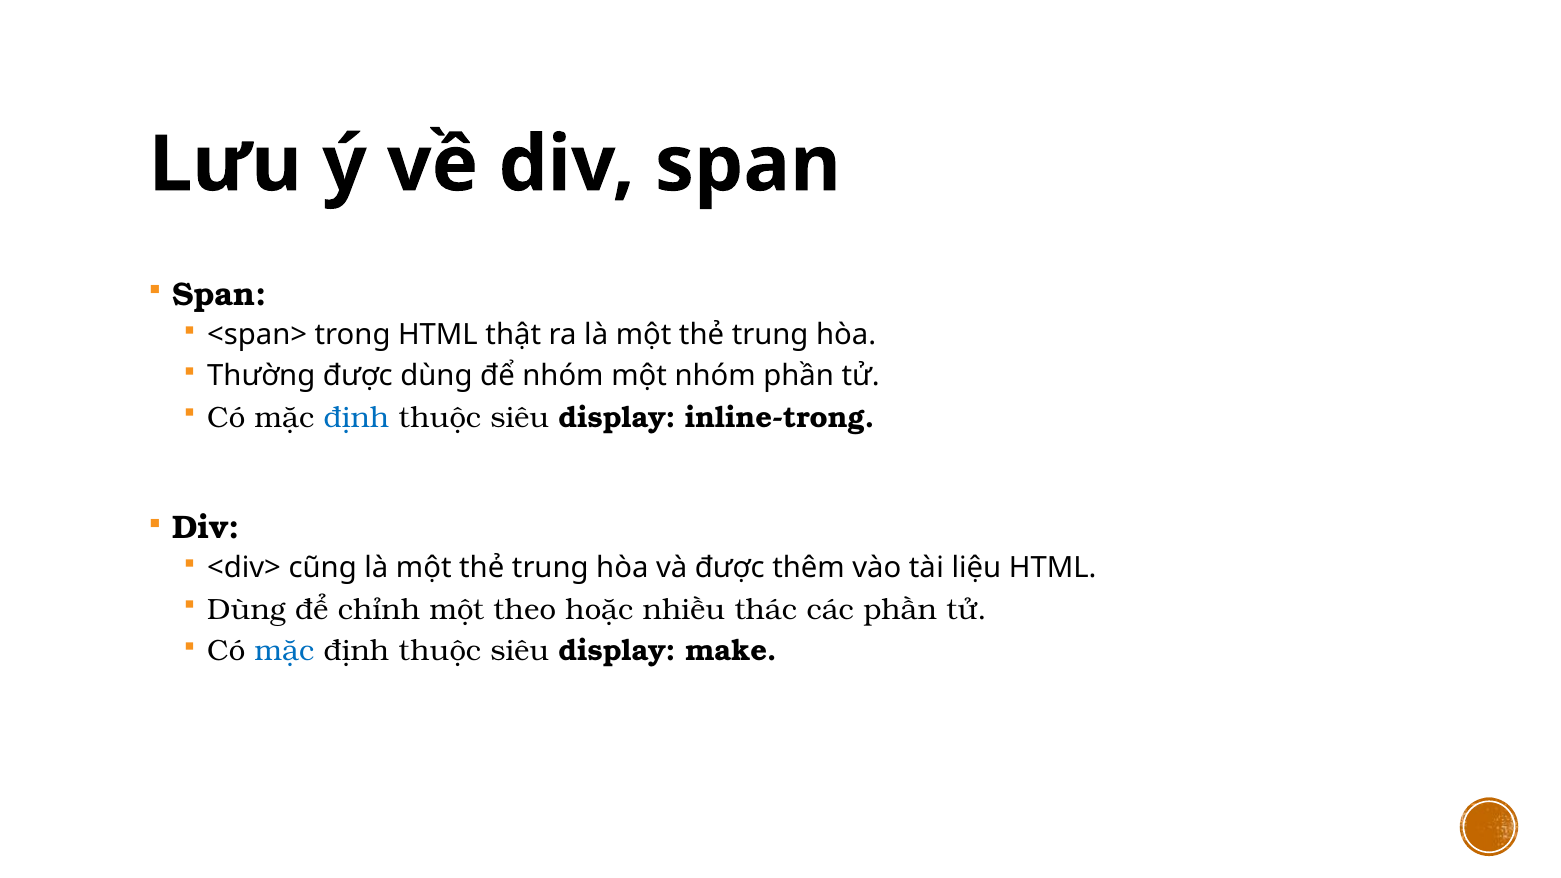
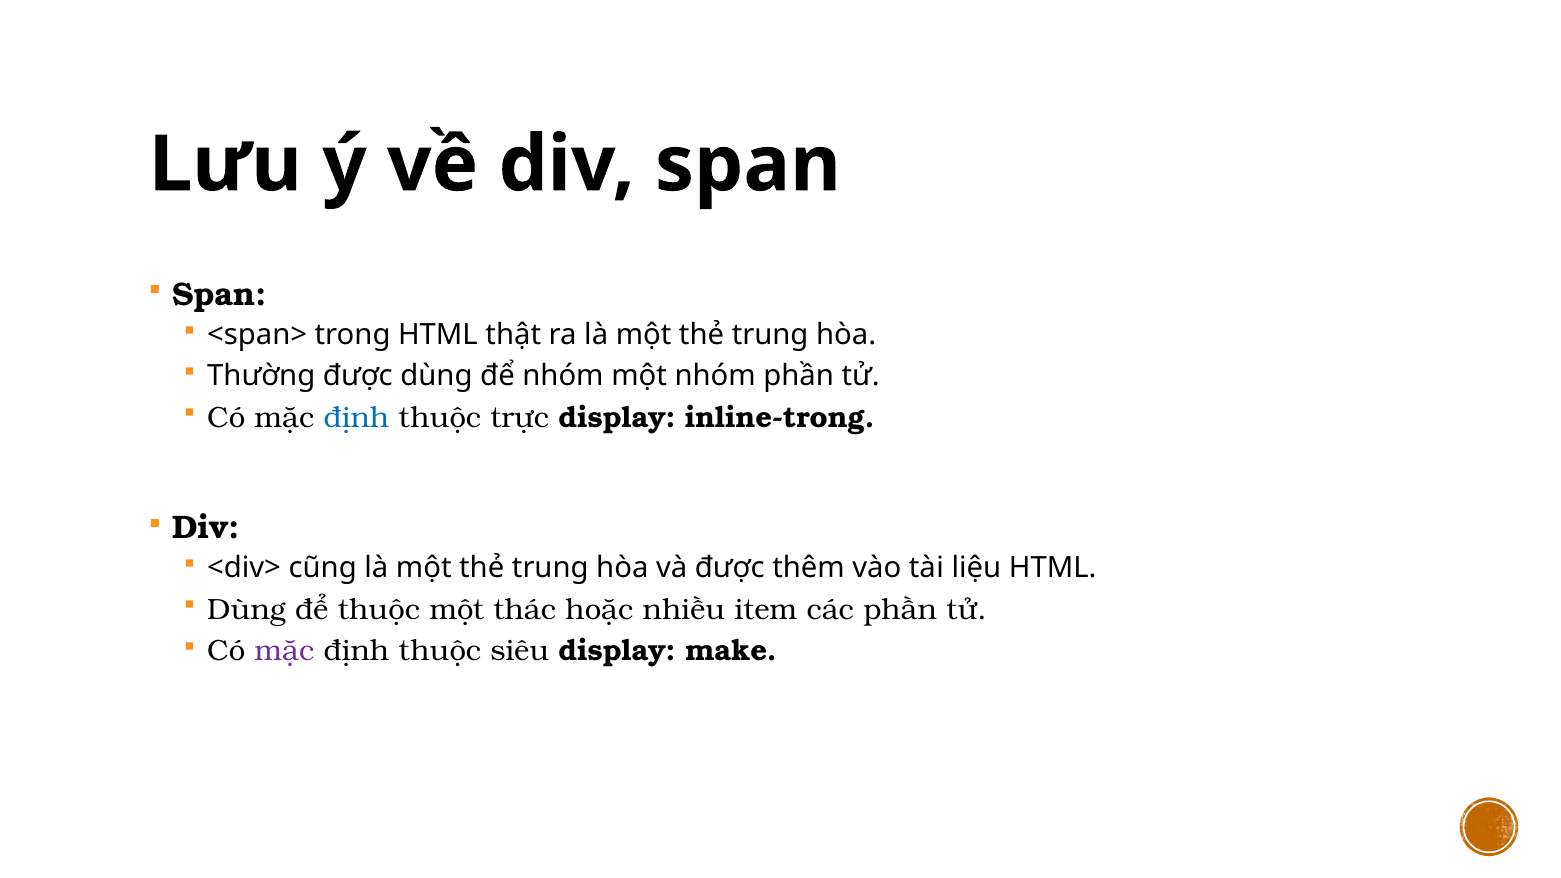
siêu: siêu -> trực (520, 418)
để chỉnh: chỉnh -> thuộc (379, 610)
theo: theo -> thác (525, 610)
thác: thác -> item (766, 610)
mặc colour: blue -> purple (284, 651)
